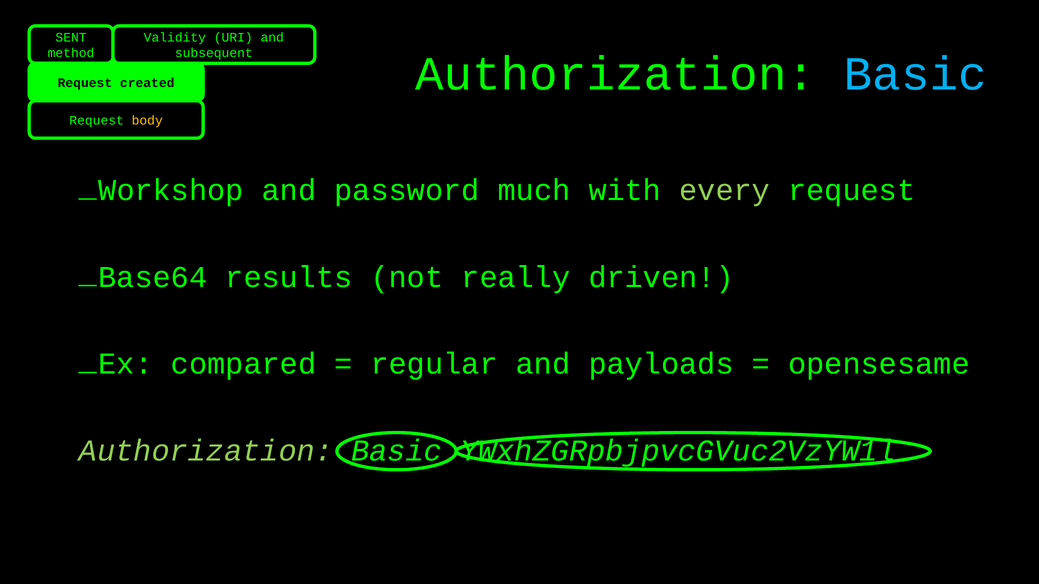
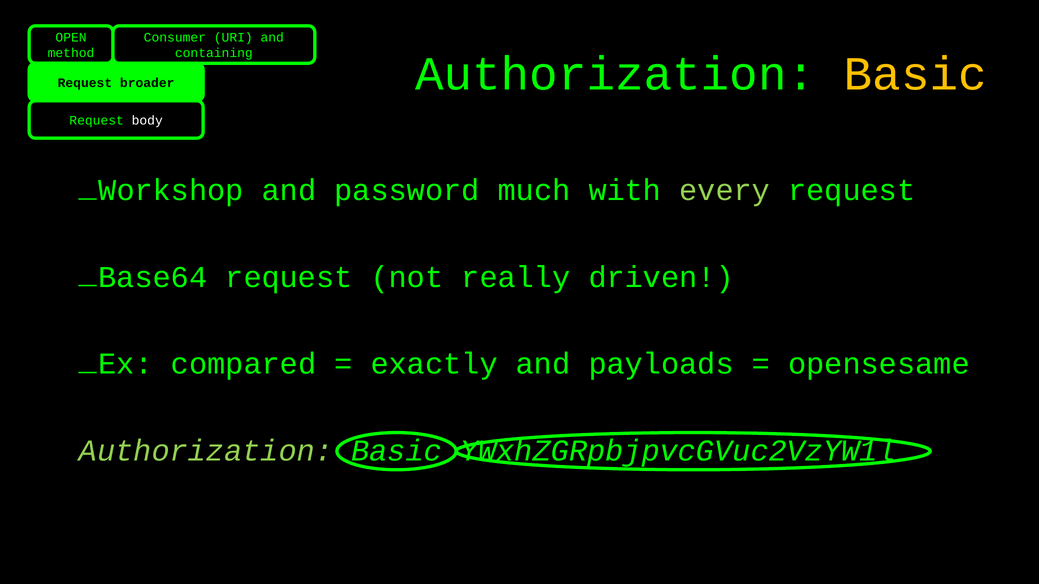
SENT: SENT -> OPEN (71, 38)
Validity: Validity -> Consumer (175, 38)
subsequent: subsequent -> containing (214, 53)
Basic colour: light blue -> yellow (915, 74)
created: created -> broader (147, 83)
body colour: yellow -> white (147, 120)
Base64 results: results -> request (289, 277)
regular: regular -> exactly (434, 364)
